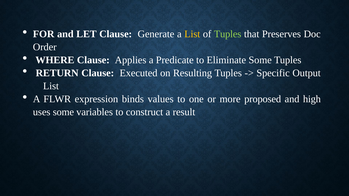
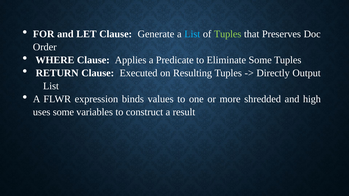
List colour: yellow -> light blue (192, 34)
Specific: Specific -> Directly (273, 73)
proposed: proposed -> shredded (263, 99)
